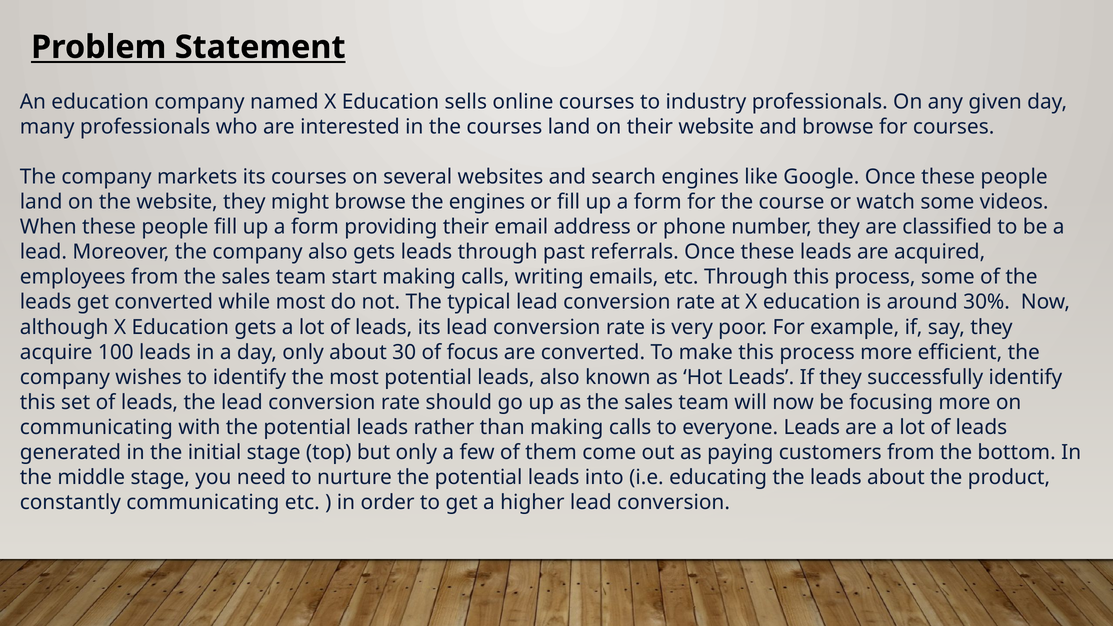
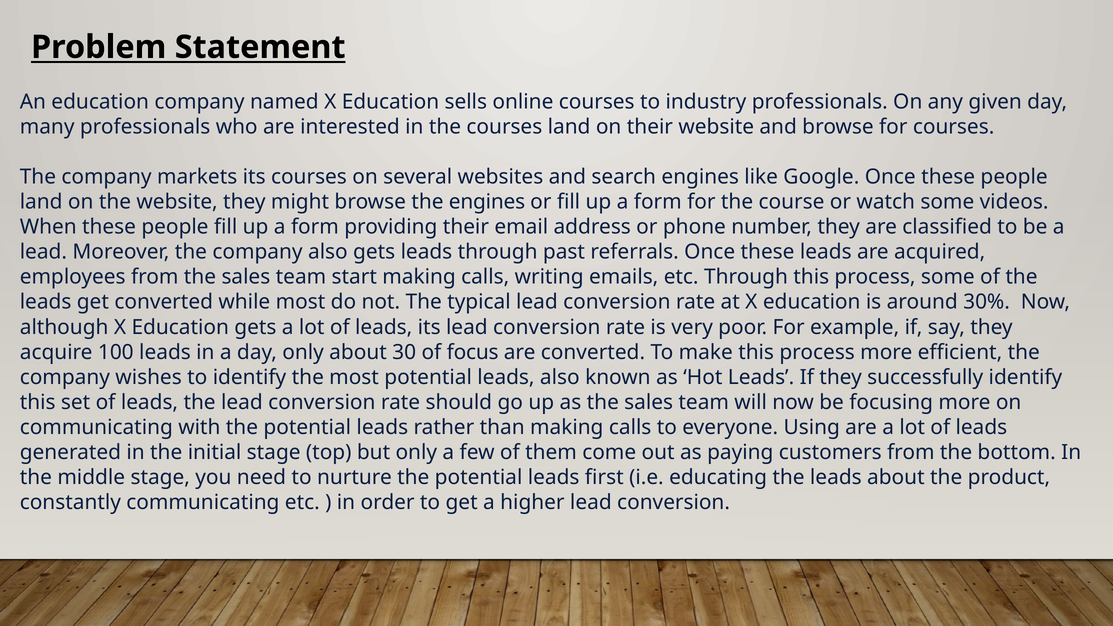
everyone Leads: Leads -> Using (812, 427)
into: into -> first (604, 477)
